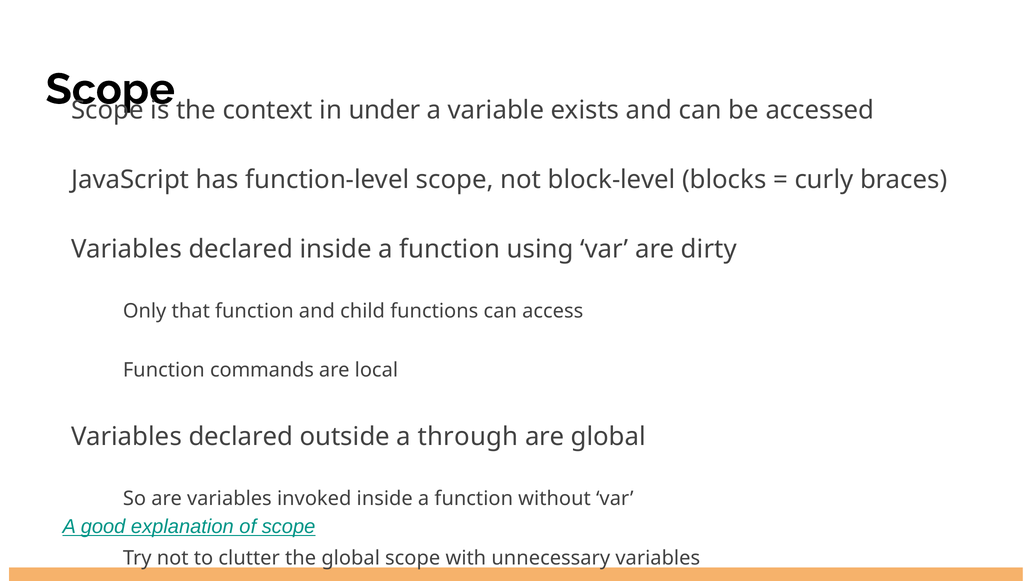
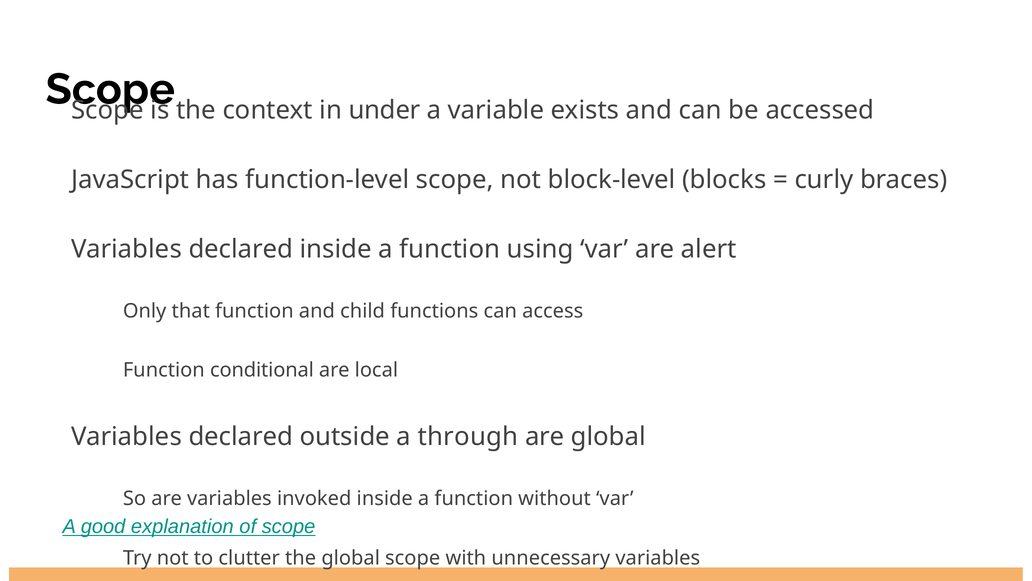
dirty: dirty -> alert (709, 249)
commands: commands -> conditional (262, 370)
